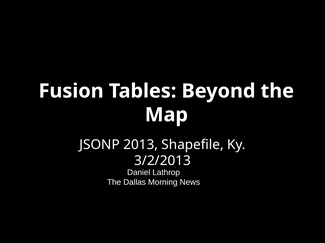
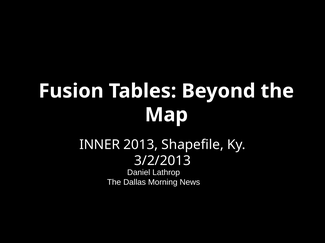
JSONP: JSONP -> INNER (100, 145)
